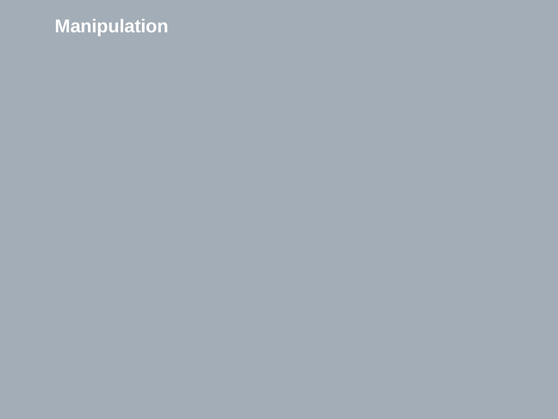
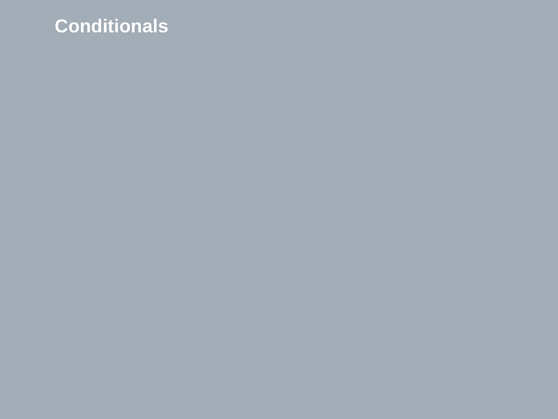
Manipulation: Manipulation -> Conditionals (112, 26)
